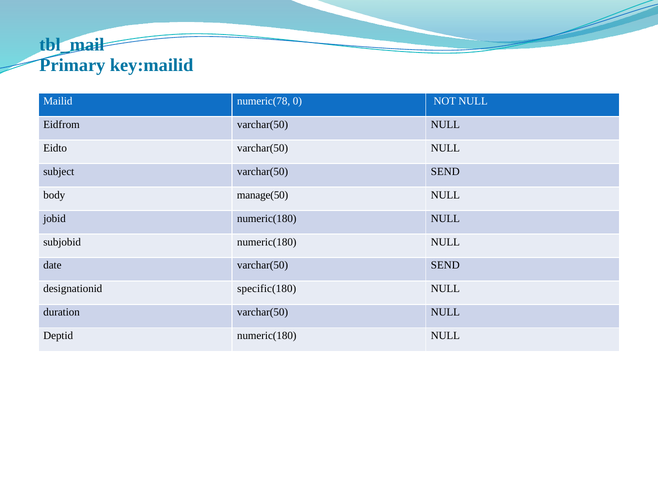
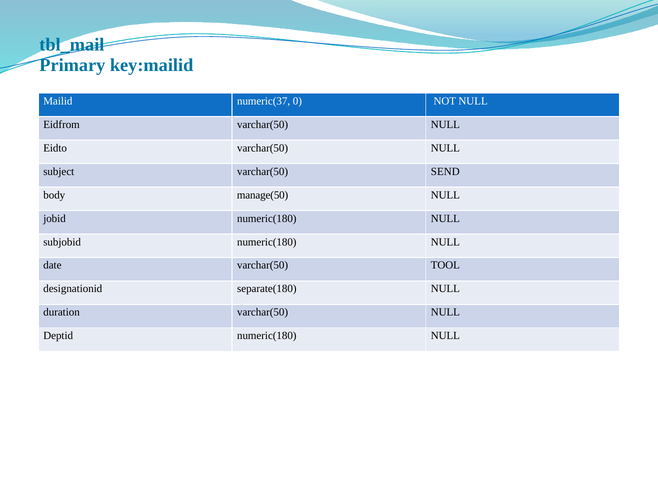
numeric(78: numeric(78 -> numeric(37 (264, 101)
date varchar(50 SEND: SEND -> TOOL (445, 266)
specific(180: specific(180 -> separate(180 (267, 289)
